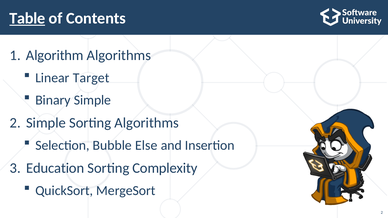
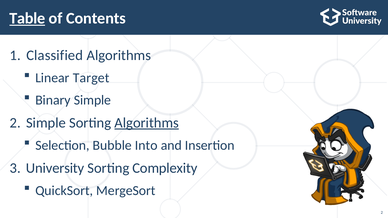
Algorithm: Algorithm -> Classified (55, 55)
Algorithms underline: none -> present (147, 123)
Else: Else -> Into (146, 145)
Education: Education -> University (55, 168)
